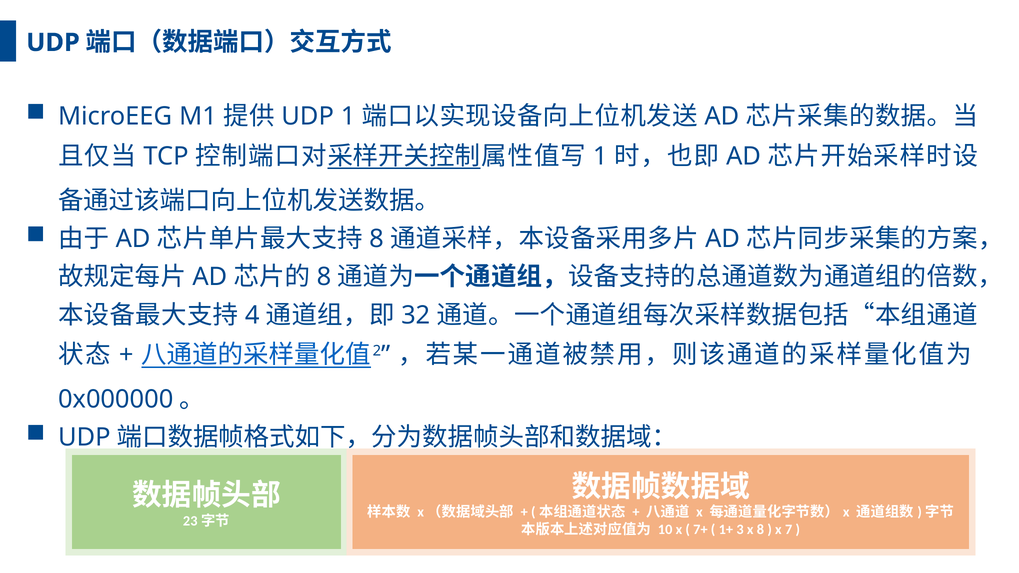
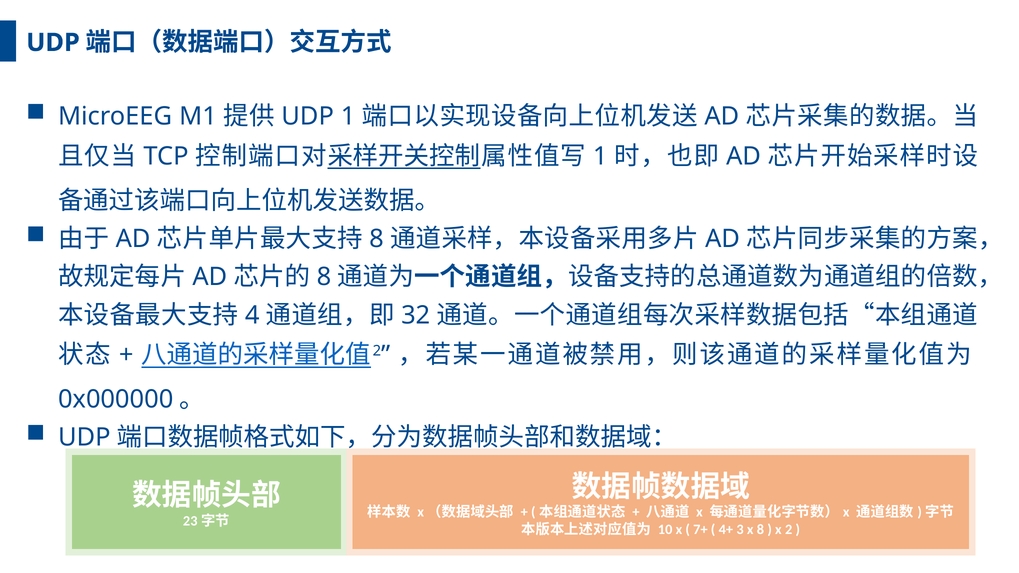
1+: 1+ -> 4+ (726, 530)
7: 7 -> 2 (789, 530)
